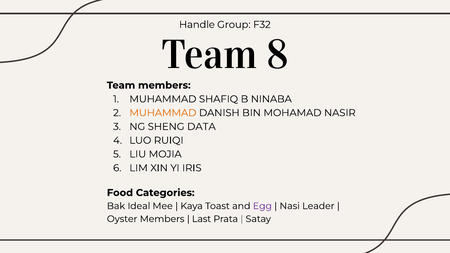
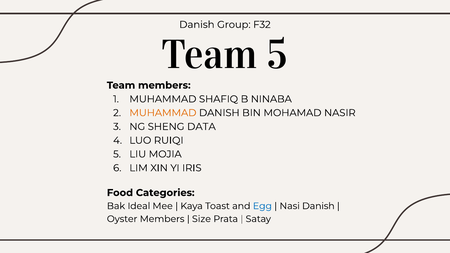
Handle: Handle -> Danish (197, 25)
Team 8: 8 -> 5 (277, 55)
Egg colour: purple -> blue (262, 206)
Nasi Leader: Leader -> Danish (318, 206)
Last: Last -> Size (201, 219)
